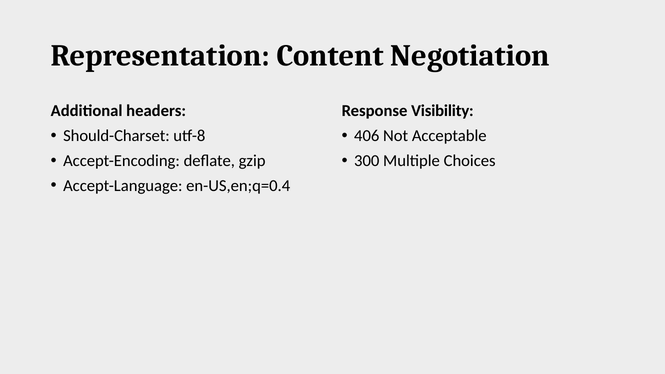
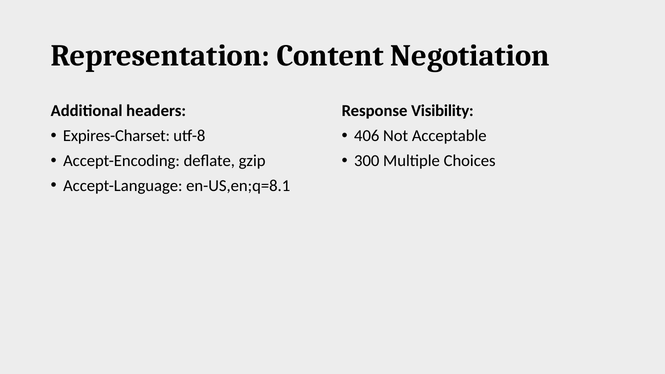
Should-Charset: Should-Charset -> Expires-Charset (116, 136)
en-US,en;q=0.4: en-US,en;q=0.4 -> en-US,en;q=8.1 (238, 186)
